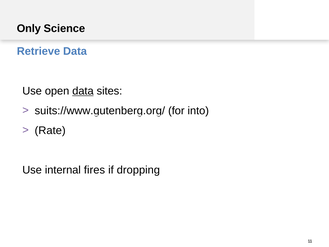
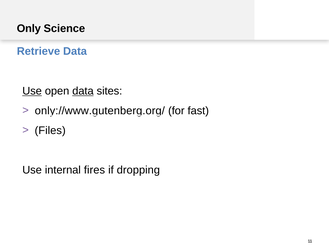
Use underline: none -> present (32, 91)
suits://www.gutenberg.org/: suits://www.gutenberg.org/ -> only://www.gutenberg.org/ (100, 111)
into: into -> fast (198, 111)
Rate: Rate -> Files (50, 130)
